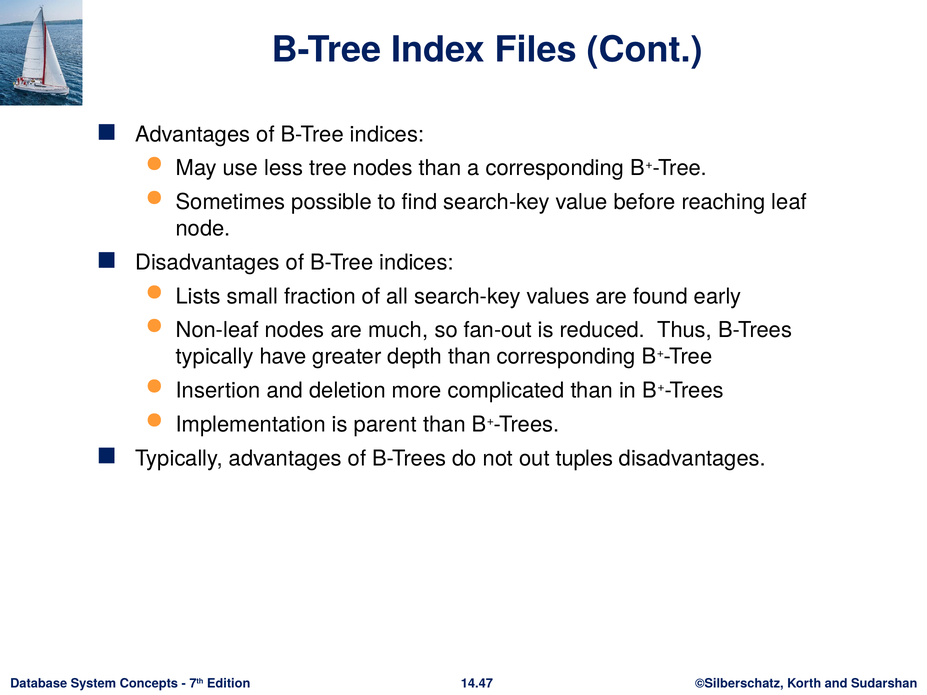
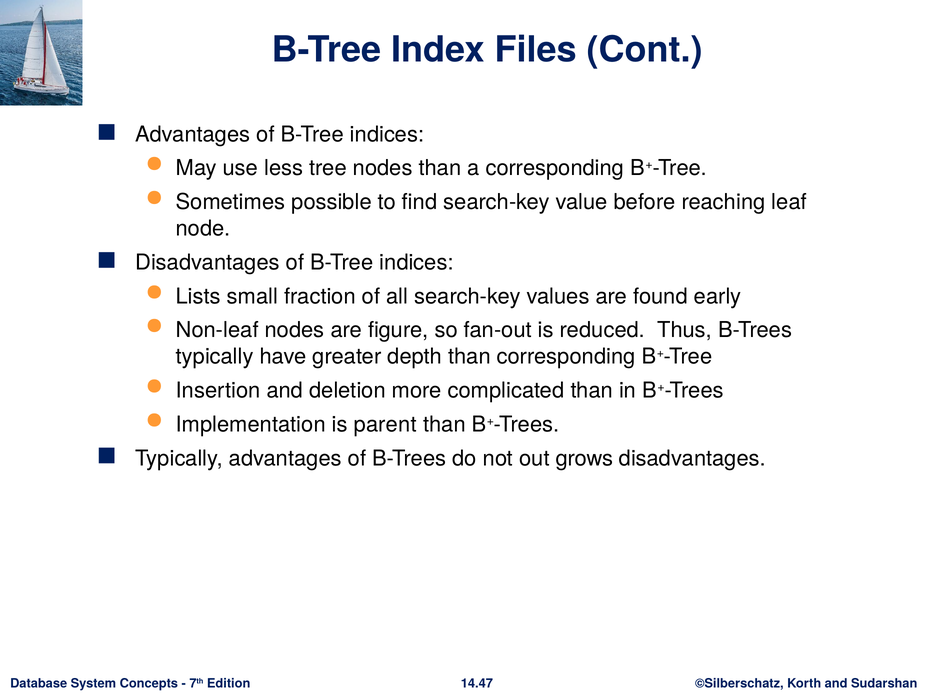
much: much -> figure (398, 330)
tuples: tuples -> grows (584, 458)
